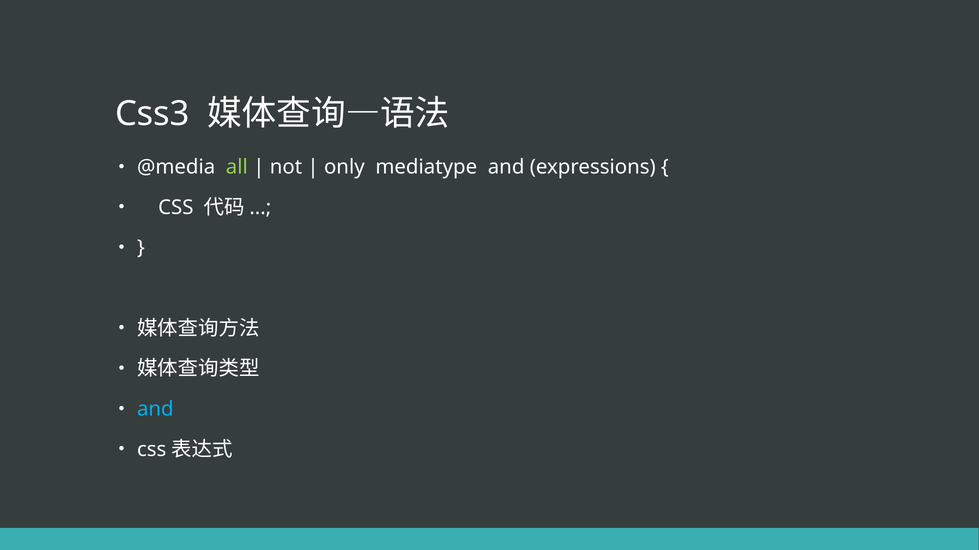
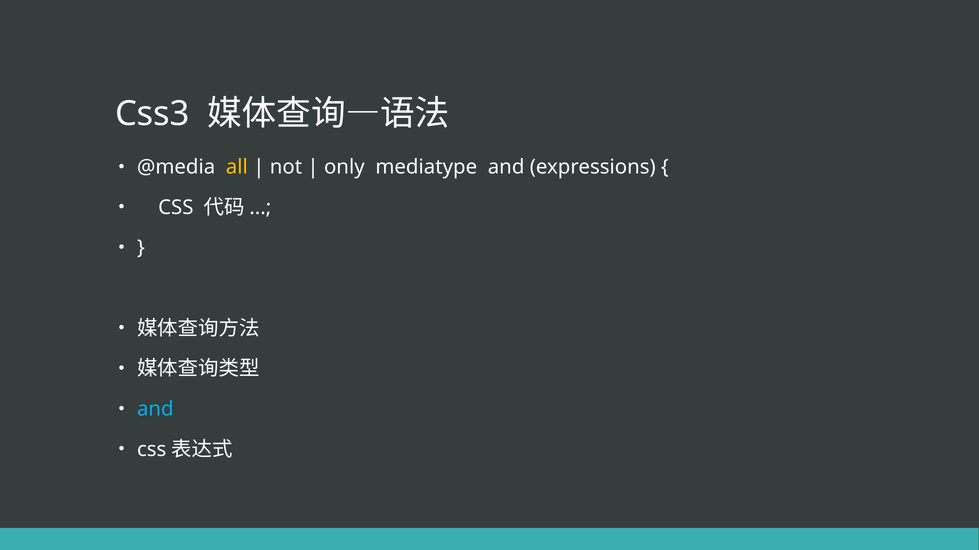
all colour: light green -> yellow (237, 167)
